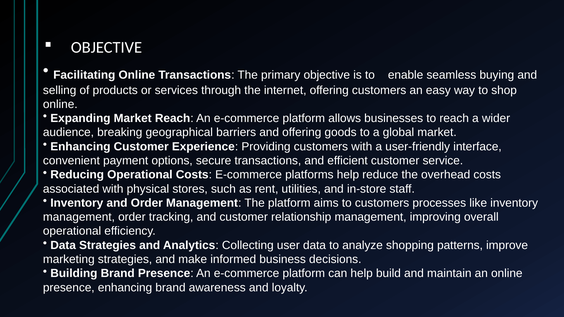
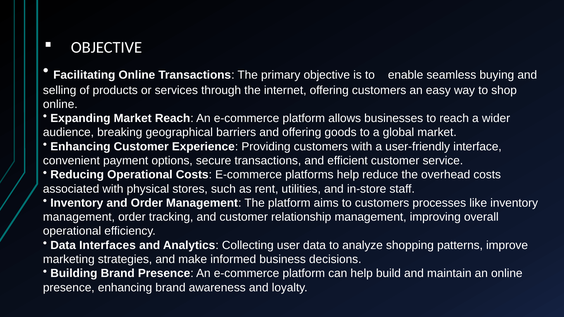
Data Strategies: Strategies -> Interfaces (107, 245)
